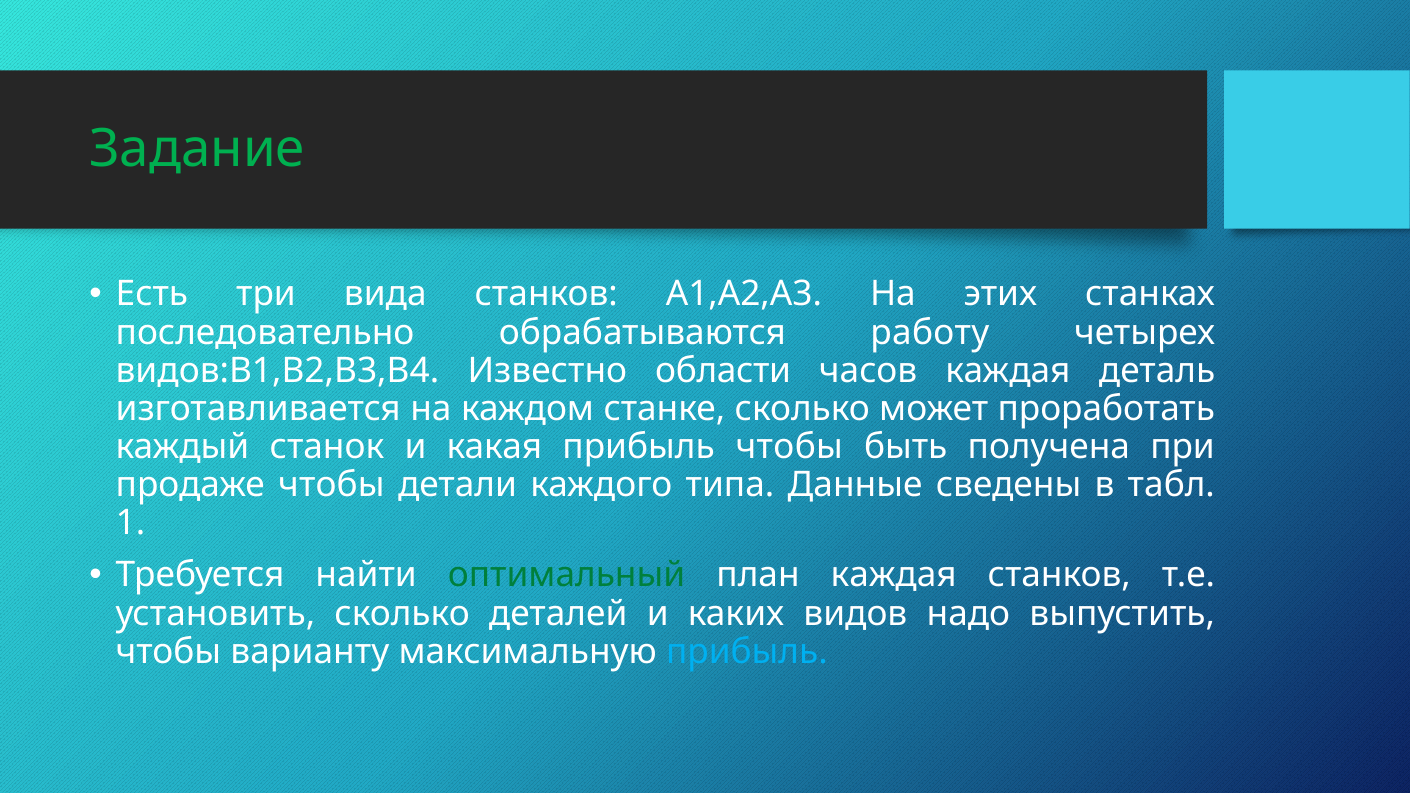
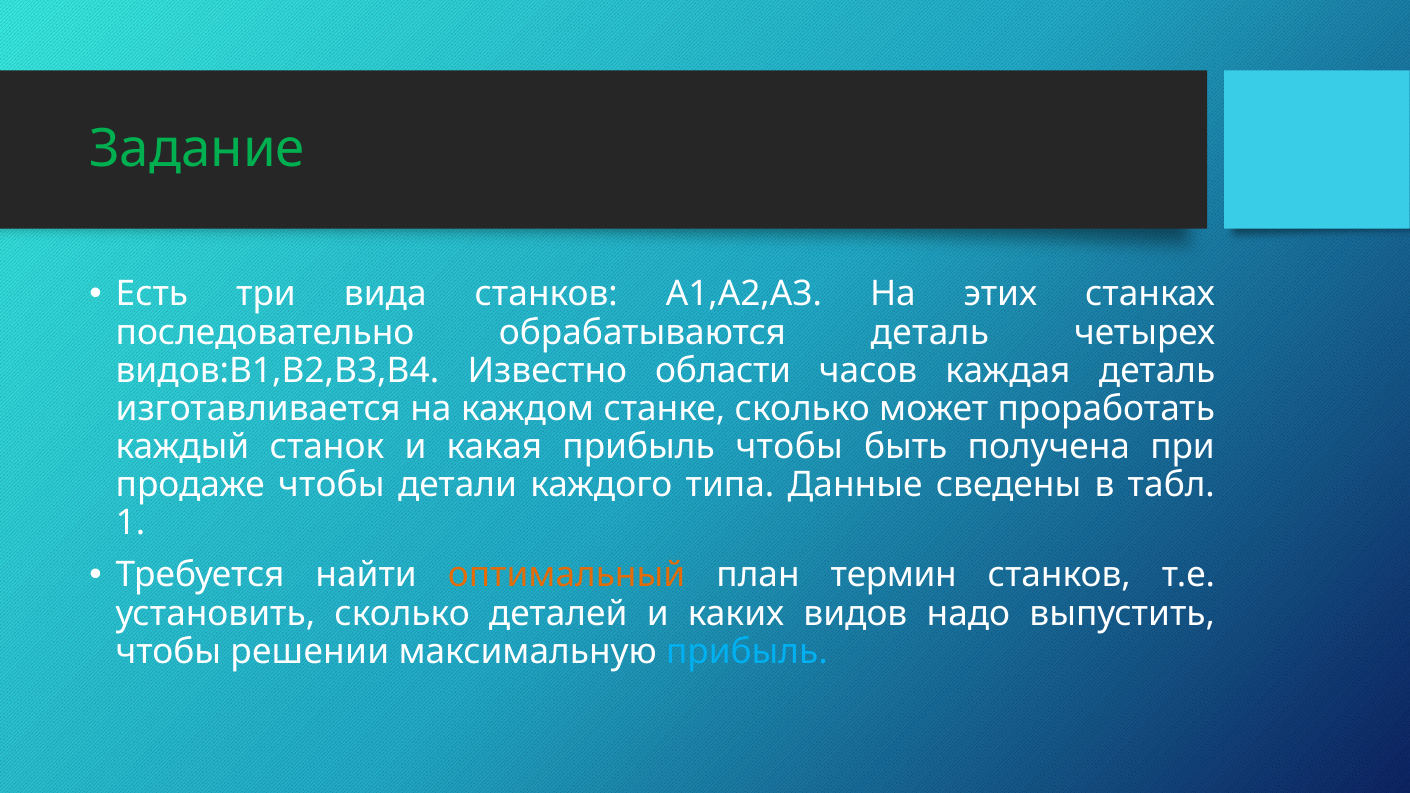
обрабатываются работу: работу -> деталь (930, 332)
оптимальный colour: green -> orange (567, 575)
план каждая: каждая -> термин (894, 575)
варианту: варианту -> решении (310, 652)
